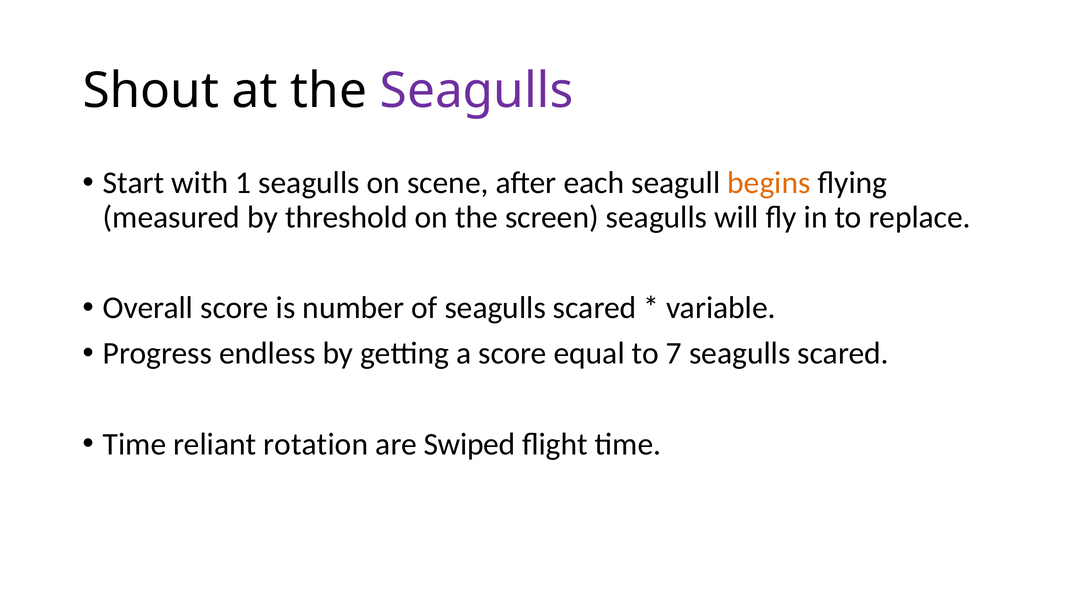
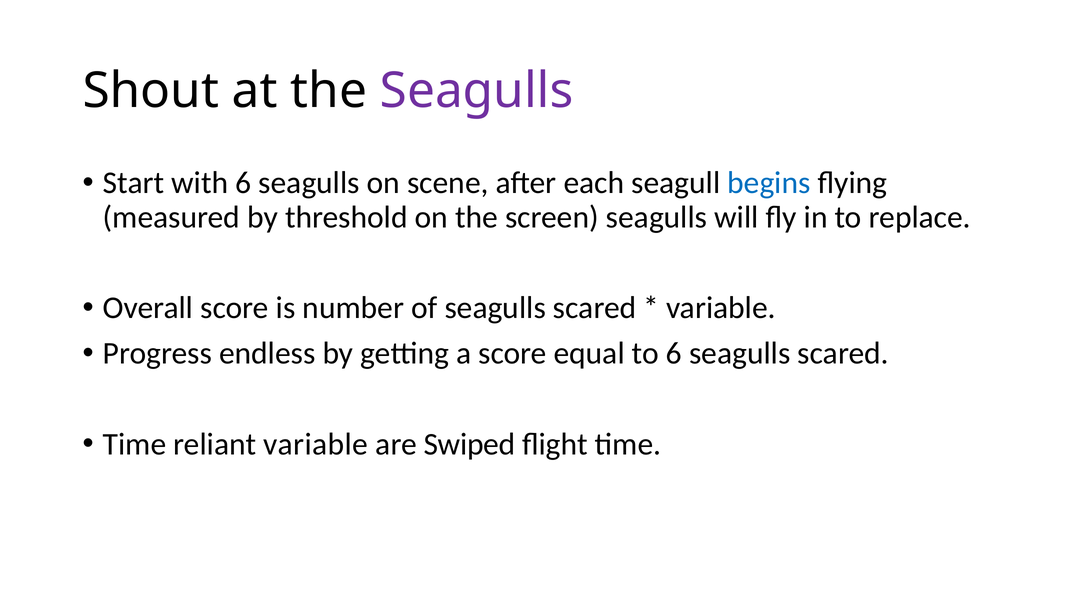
with 1: 1 -> 6 (243, 183)
begins colour: orange -> blue (769, 183)
to 7: 7 -> 6 (674, 353)
reliant rotation: rotation -> variable (316, 444)
